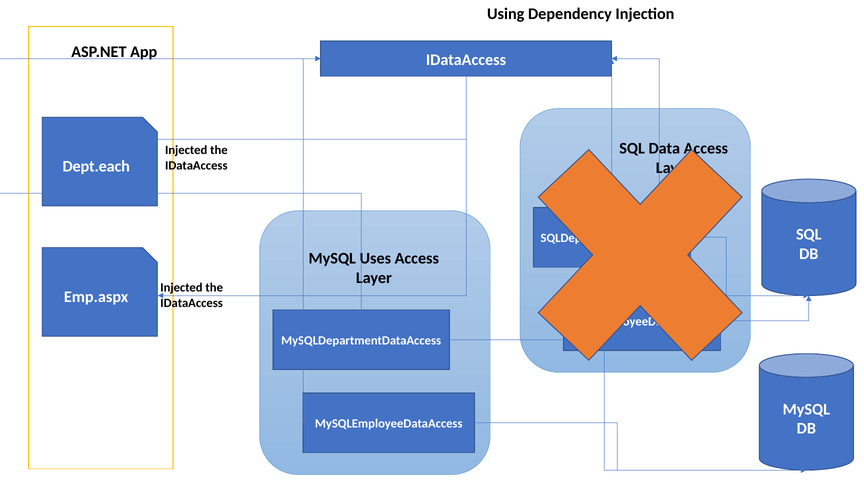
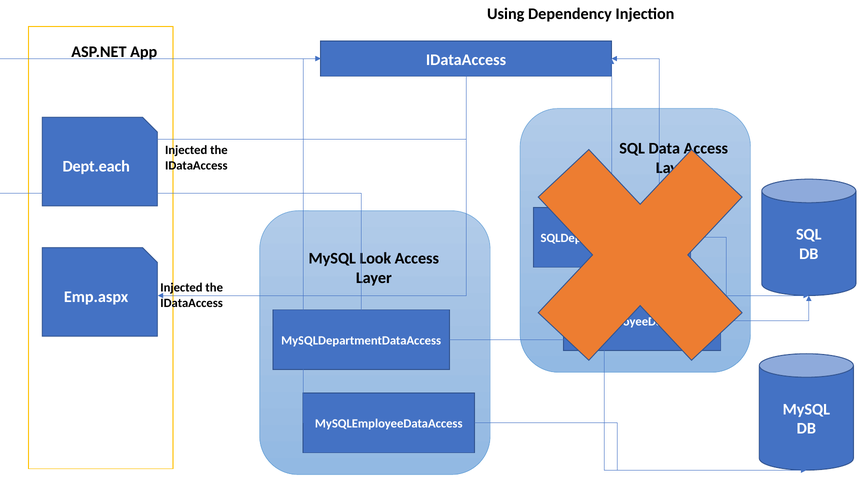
Uses: Uses -> Look (375, 258)
